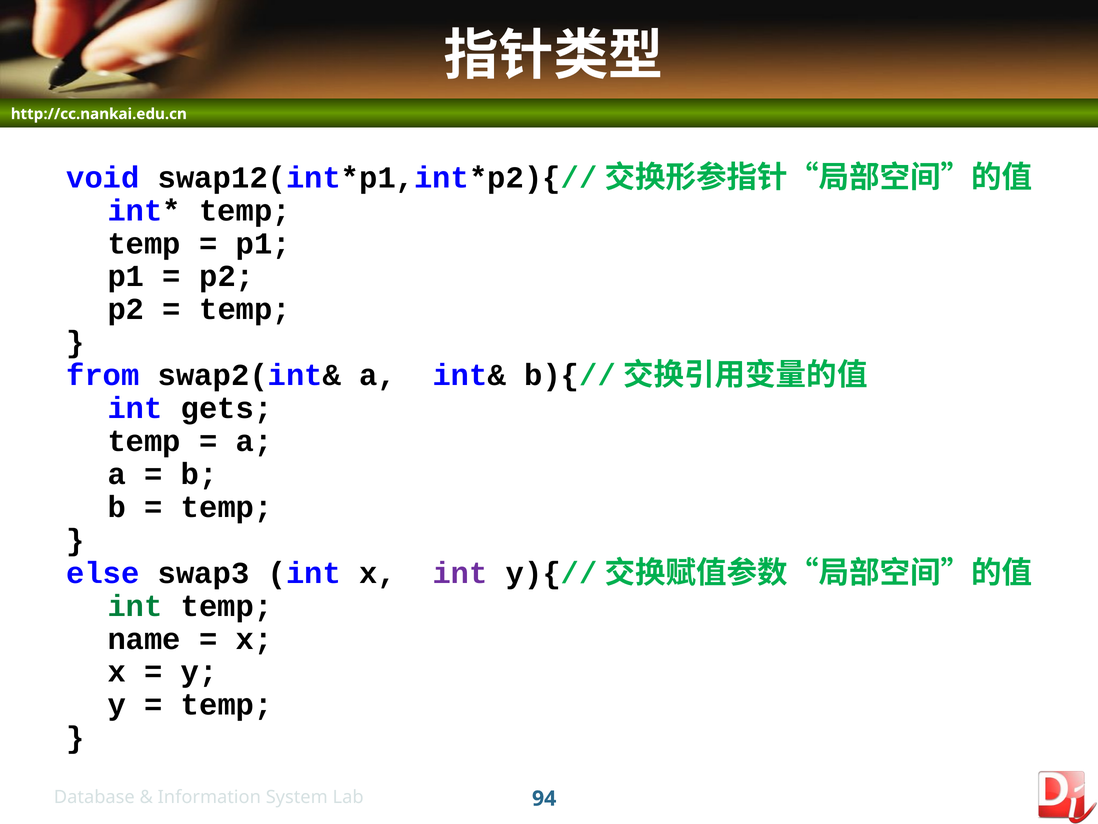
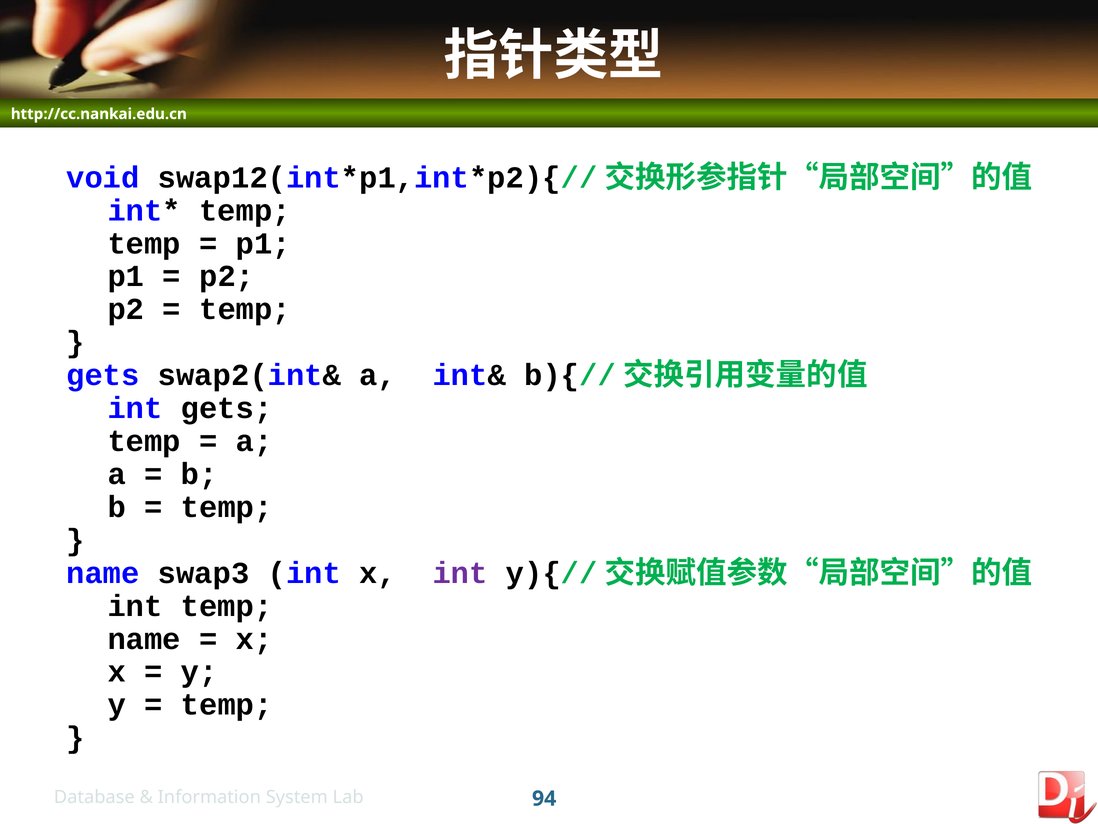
from: from -> gets (103, 375)
else: else -> name (103, 573)
int colour: green -> black (135, 606)
